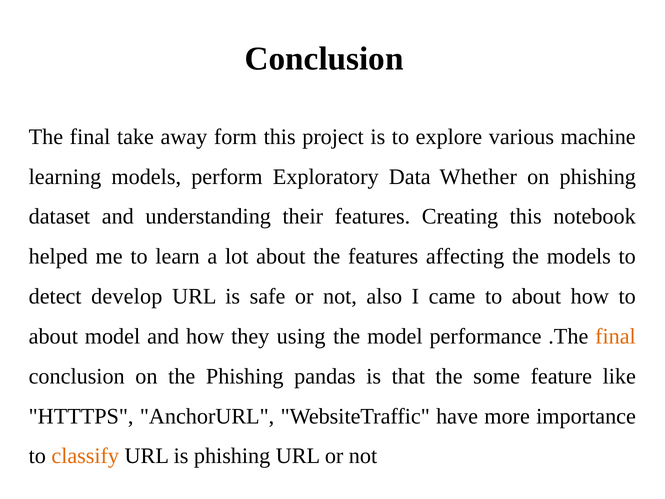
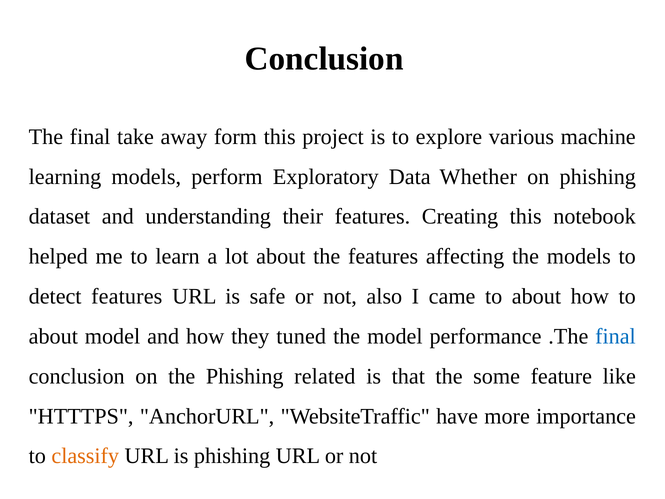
detect develop: develop -> features (127, 296)
using: using -> tuned (301, 336)
final colour: orange -> blue (615, 336)
pandas: pandas -> related (325, 376)
